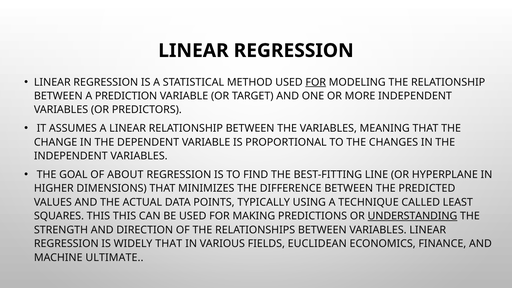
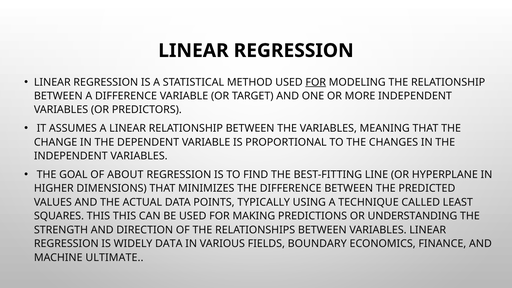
A PREDICTION: PREDICTION -> DIFFERENCE (126, 96)
UNDERSTANDING underline: present -> none (412, 216)
WIDELY THAT: THAT -> DATA (169, 244)
EUCLIDEAN: EUCLIDEAN -> BOUNDARY (317, 244)
